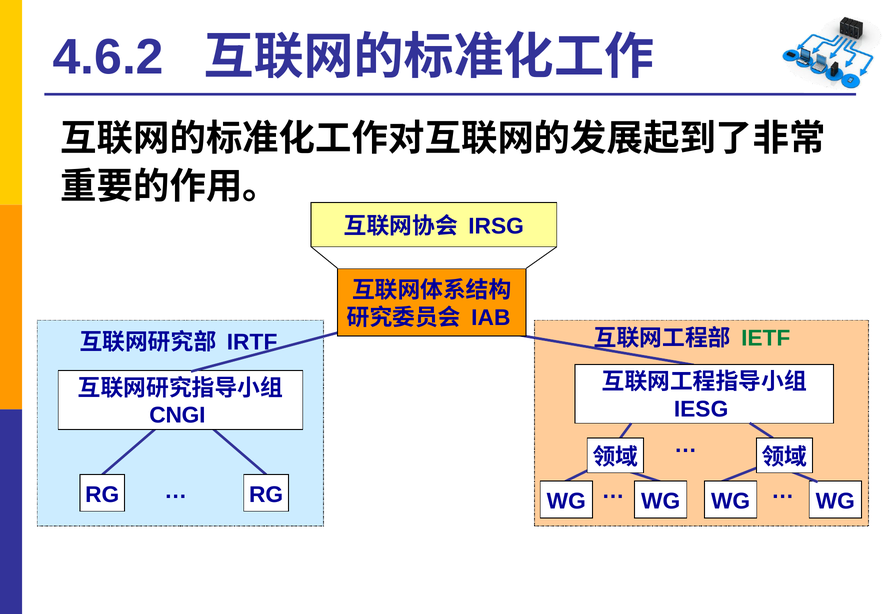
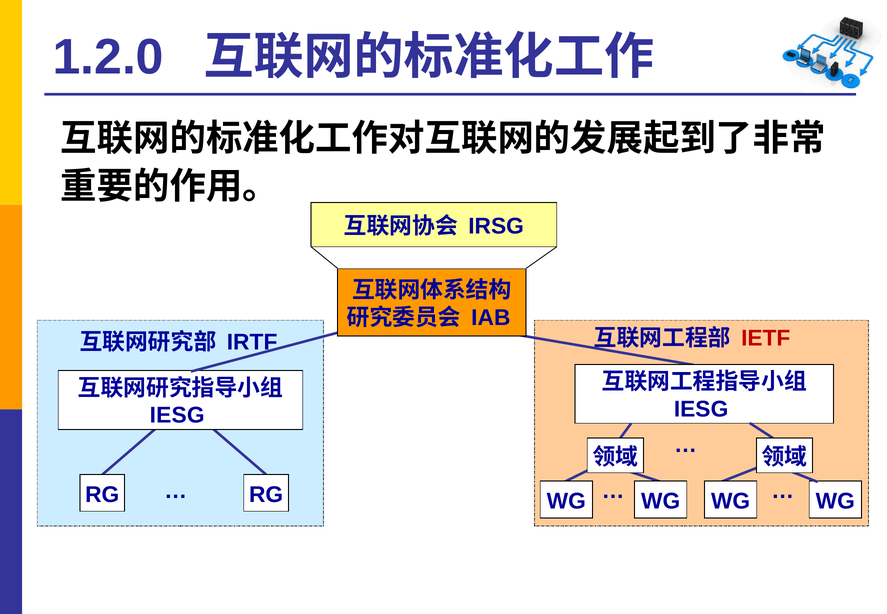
4.6.2: 4.6.2 -> 1.2.0 (108, 57)
IETF colour: green -> red (766, 338)
CNGI: CNGI -> IESG (177, 415)
